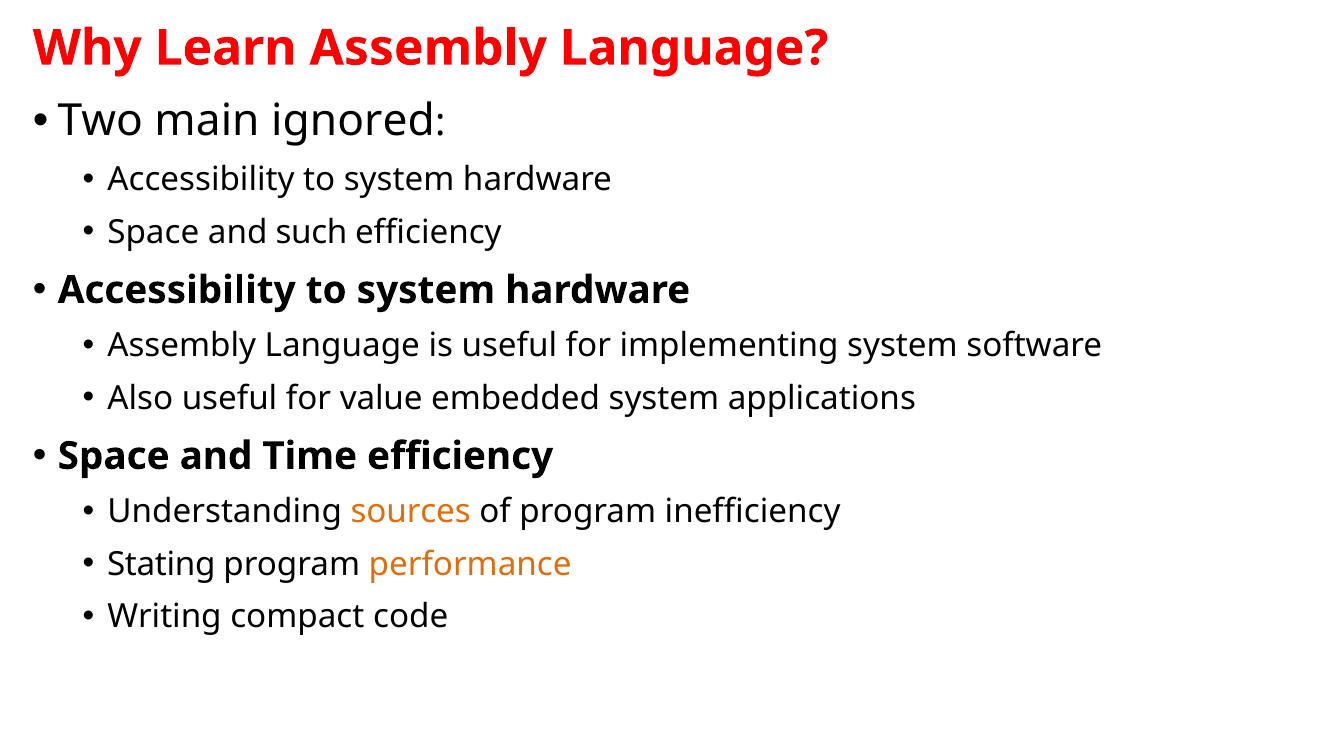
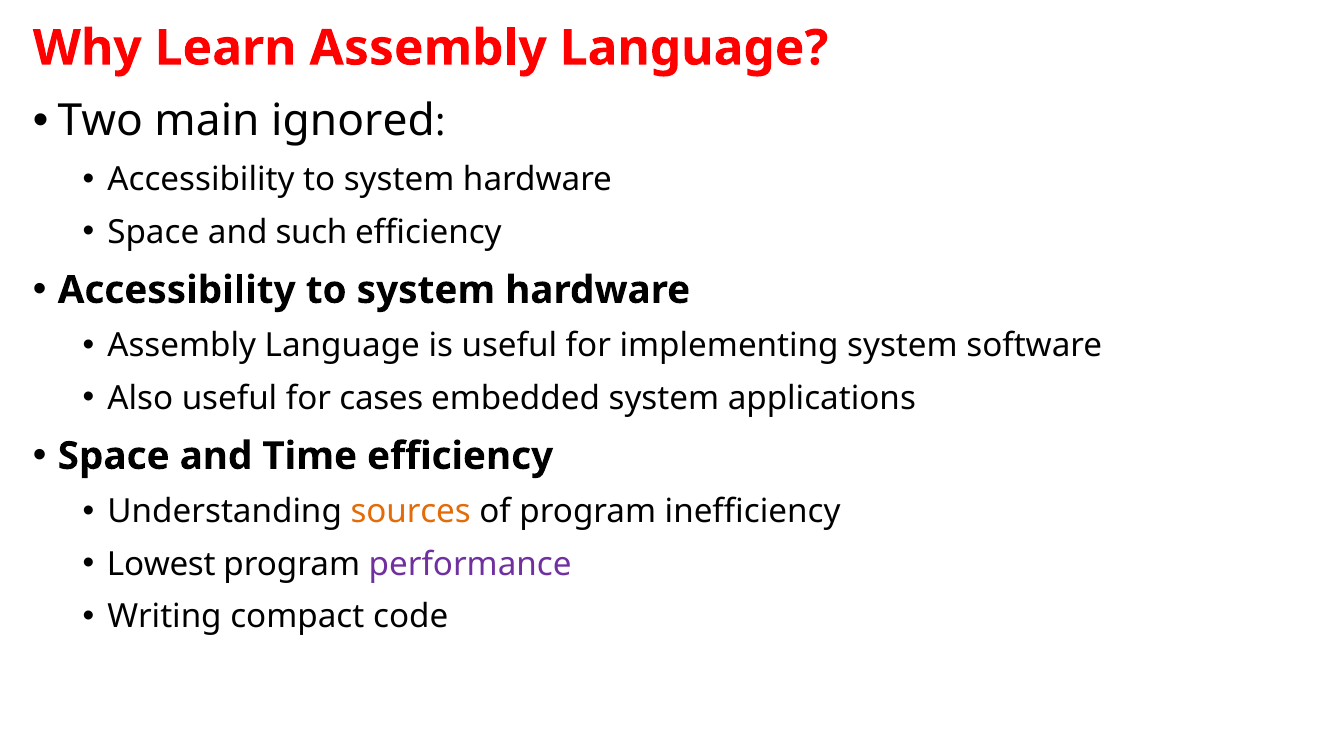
value: value -> cases (381, 398)
Stating: Stating -> Lowest (161, 564)
performance colour: orange -> purple (470, 564)
